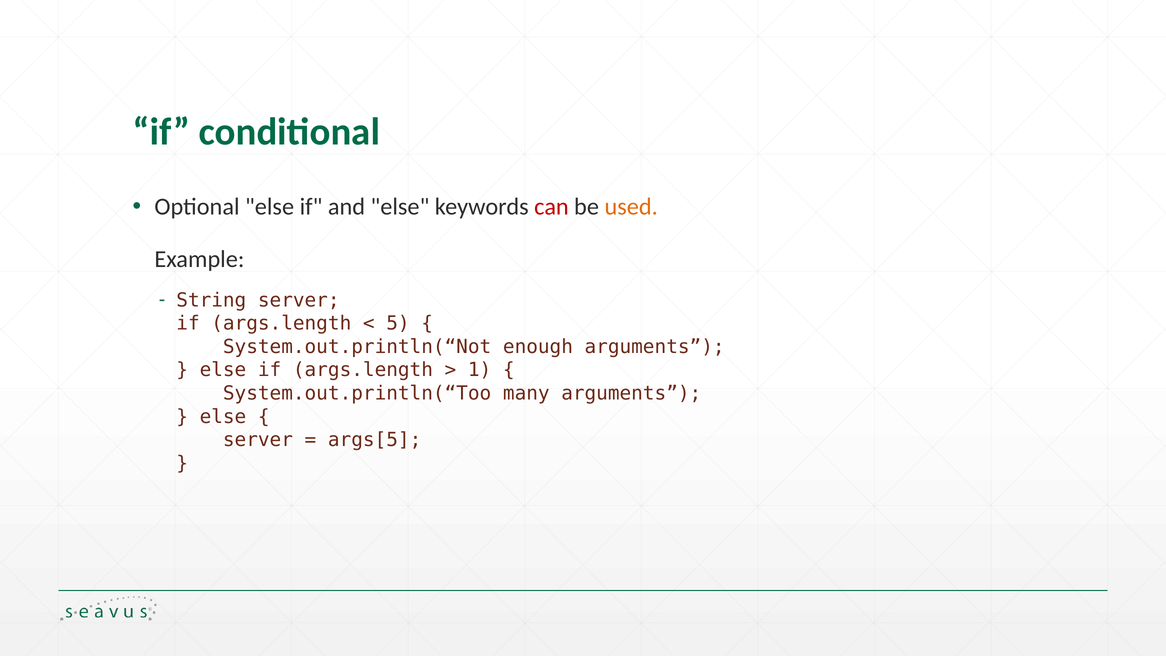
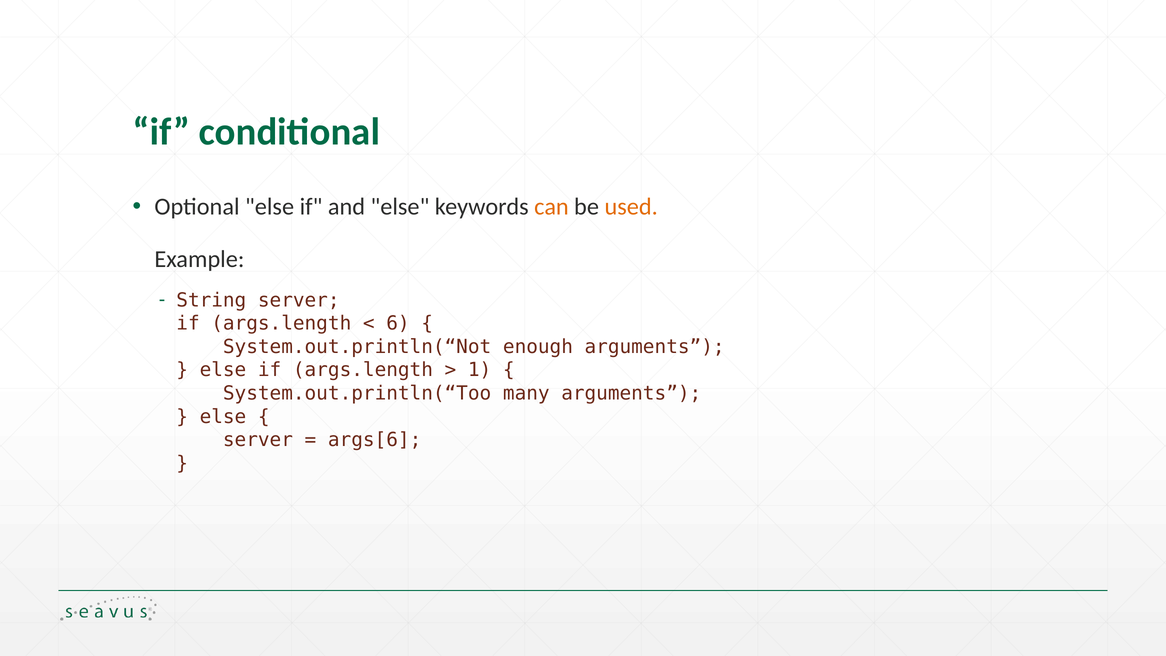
can colour: red -> orange (551, 207)
5: 5 -> 6 (398, 323)
args[5: args[5 -> args[6 (375, 440)
